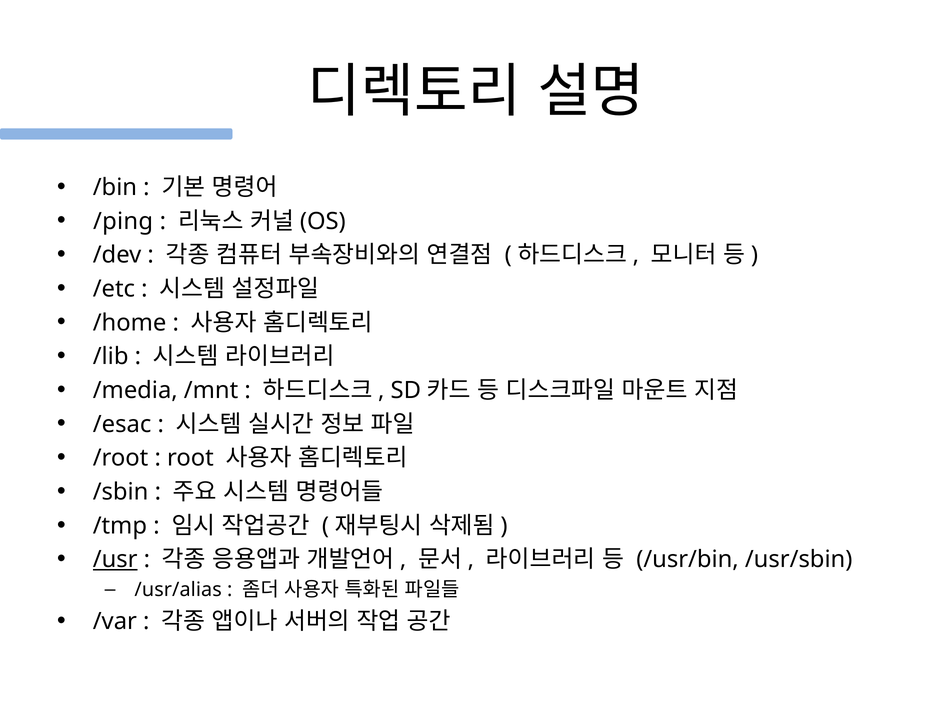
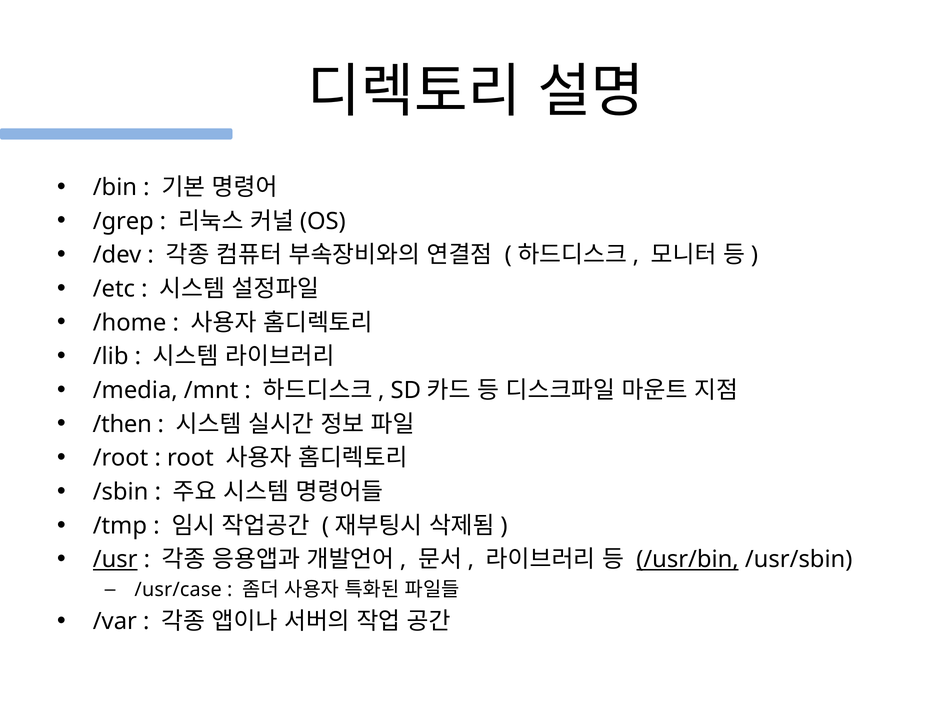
/ping: /ping -> /grep (123, 221)
/esac: /esac -> /then (122, 424)
/usr/bin underline: none -> present (688, 560)
/usr/alias: /usr/alias -> /usr/case (178, 590)
